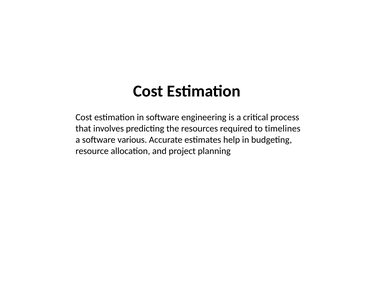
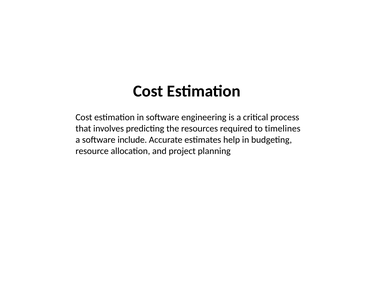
various: various -> include (132, 140)
